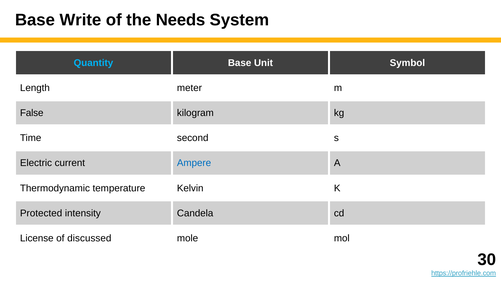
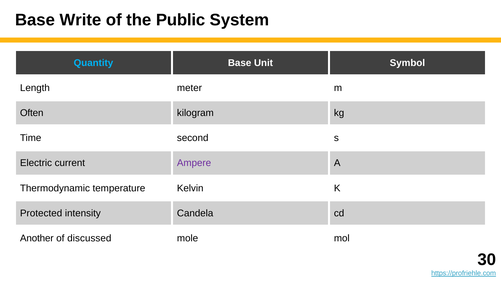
Needs: Needs -> Public (181, 20)
False: False -> Often (32, 113)
Ampere colour: blue -> purple (194, 163)
License: License -> Another (37, 238)
